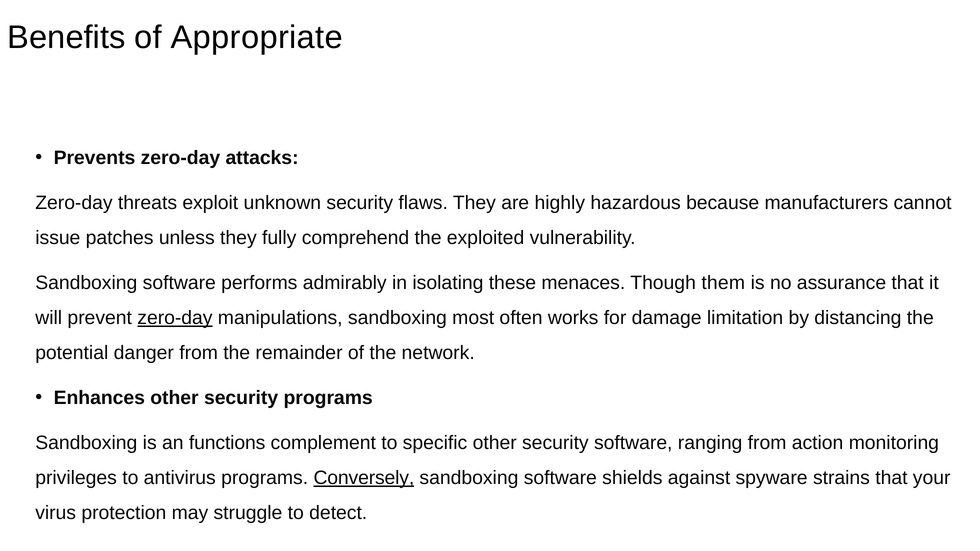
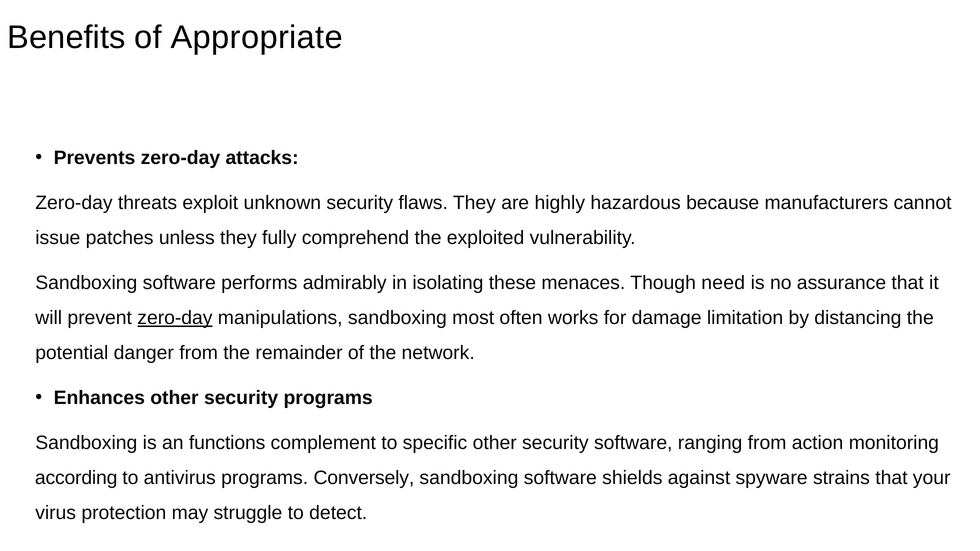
them: them -> need (723, 283)
privileges: privileges -> according (76, 478)
Conversely underline: present -> none (364, 478)
